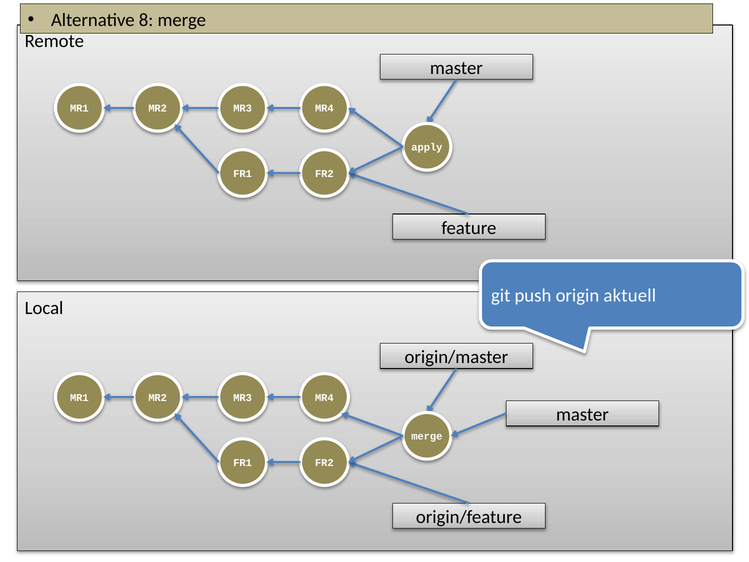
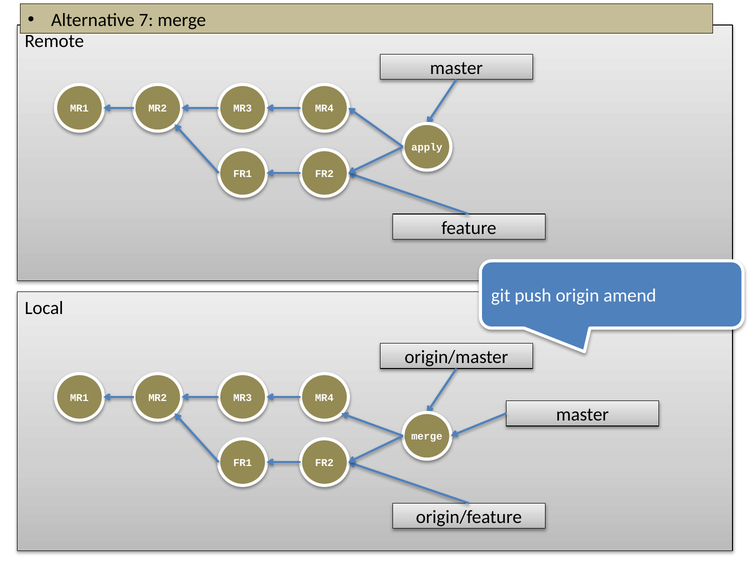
8: 8 -> 7 (146, 20)
aktuell: aktuell -> amend (630, 296)
